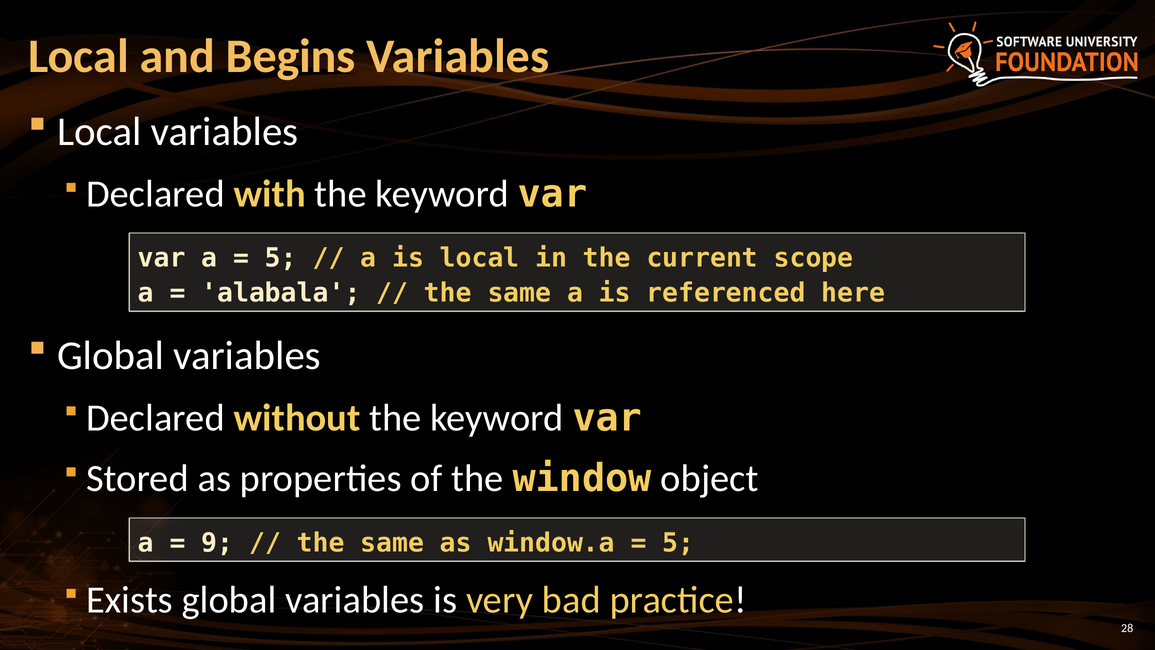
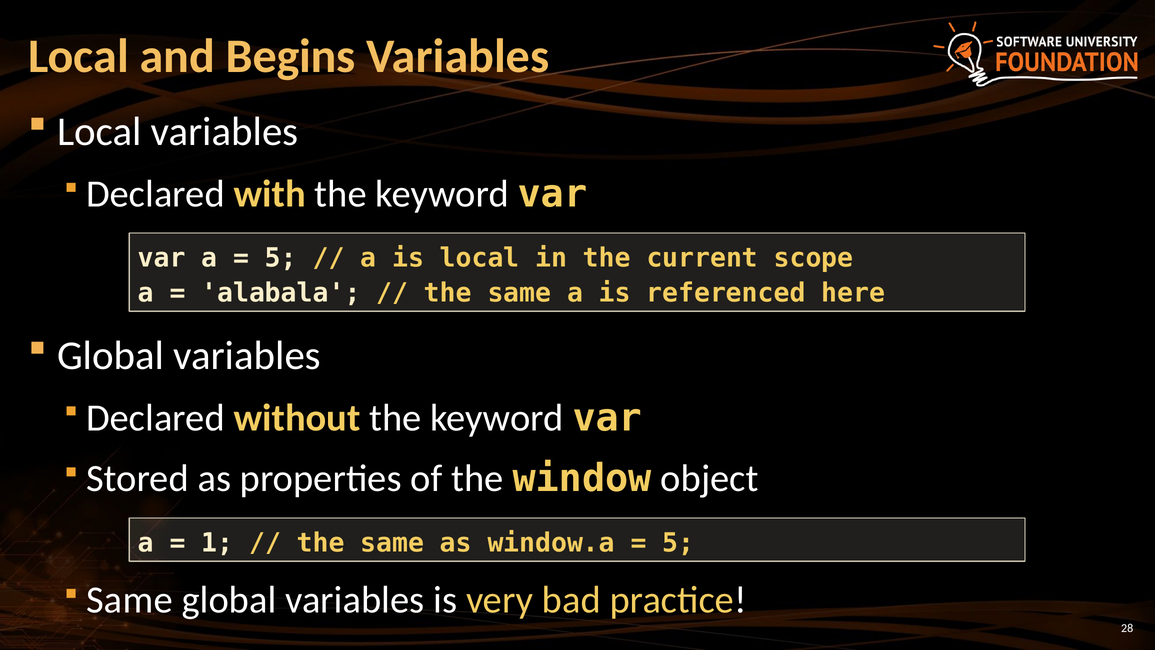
9: 9 -> 1 (217, 543)
Exists: Exists -> Same (129, 600)
